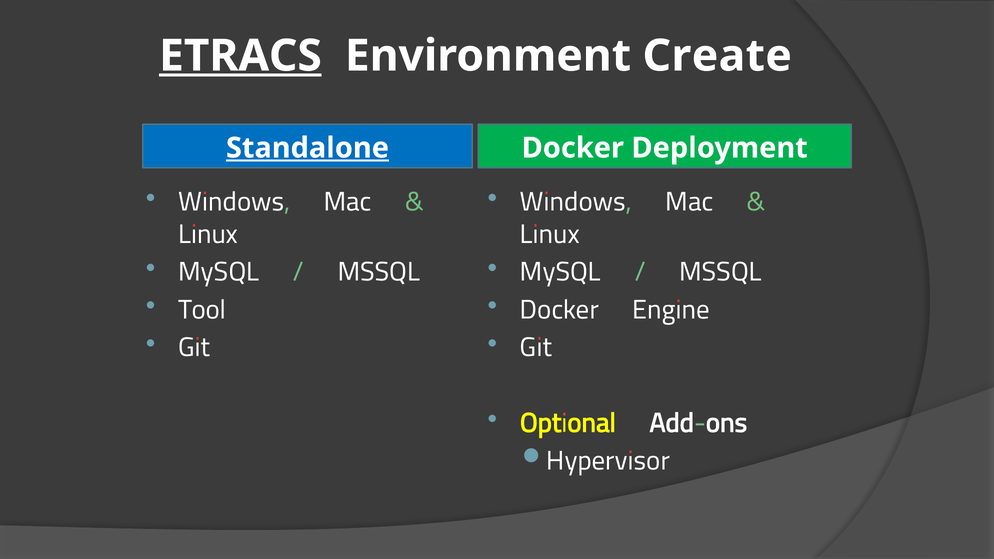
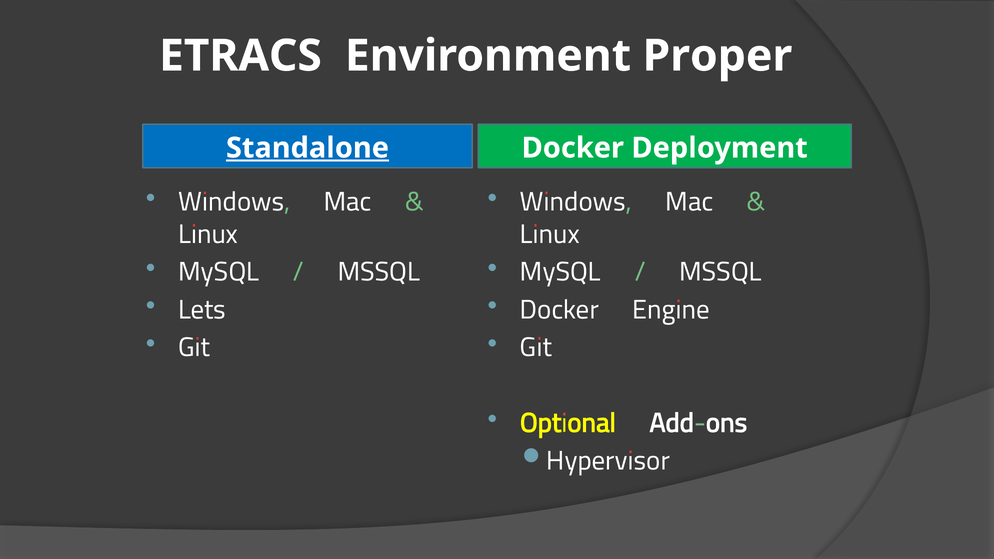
ETRACS underline: present -> none (240, 56)
Create: Create -> Proper (717, 56)
Tool: Tool -> Lets (202, 310)
